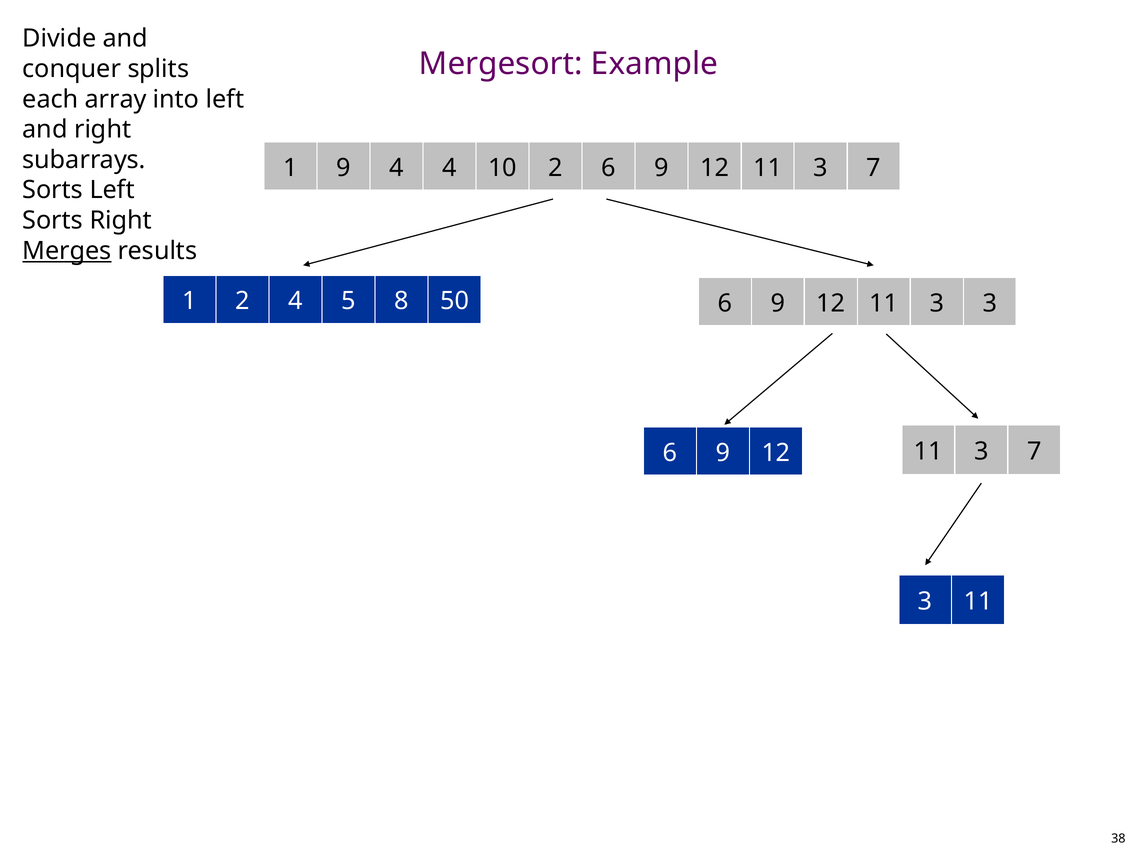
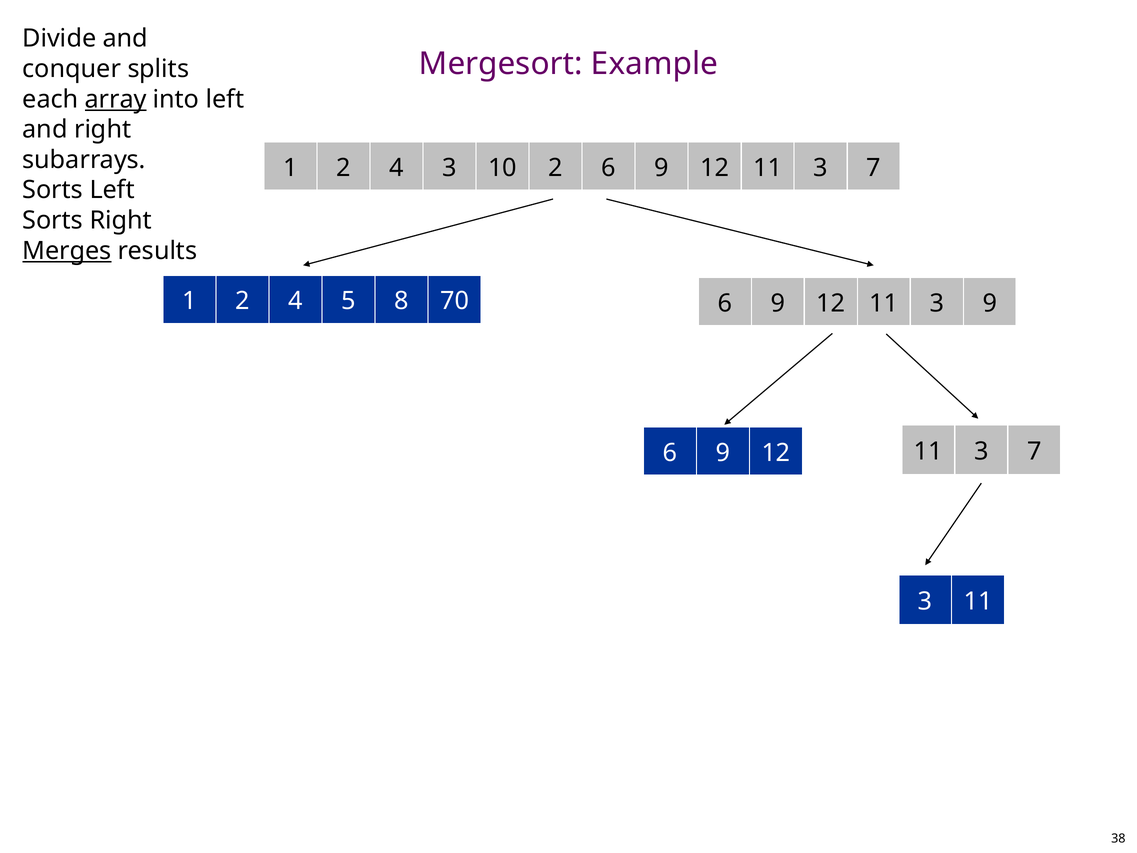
array underline: none -> present (116, 99)
9: 9 -> 2 (343, 168)
4 4: 4 -> 3 (449, 168)
50: 50 -> 70 (455, 301)
3 3: 3 -> 9 (990, 303)
